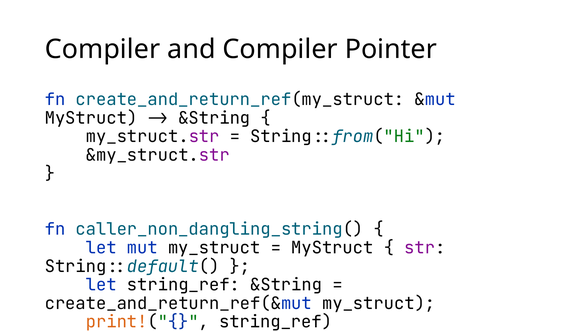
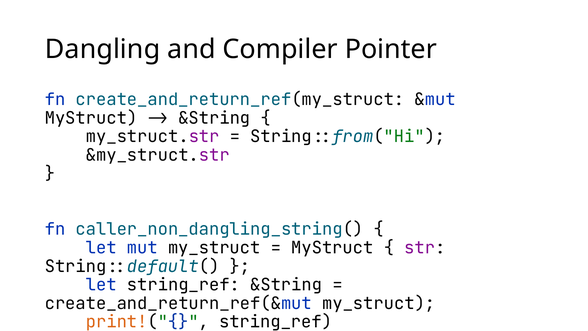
Compiler: Compiler -> Dangling (103, 49)
